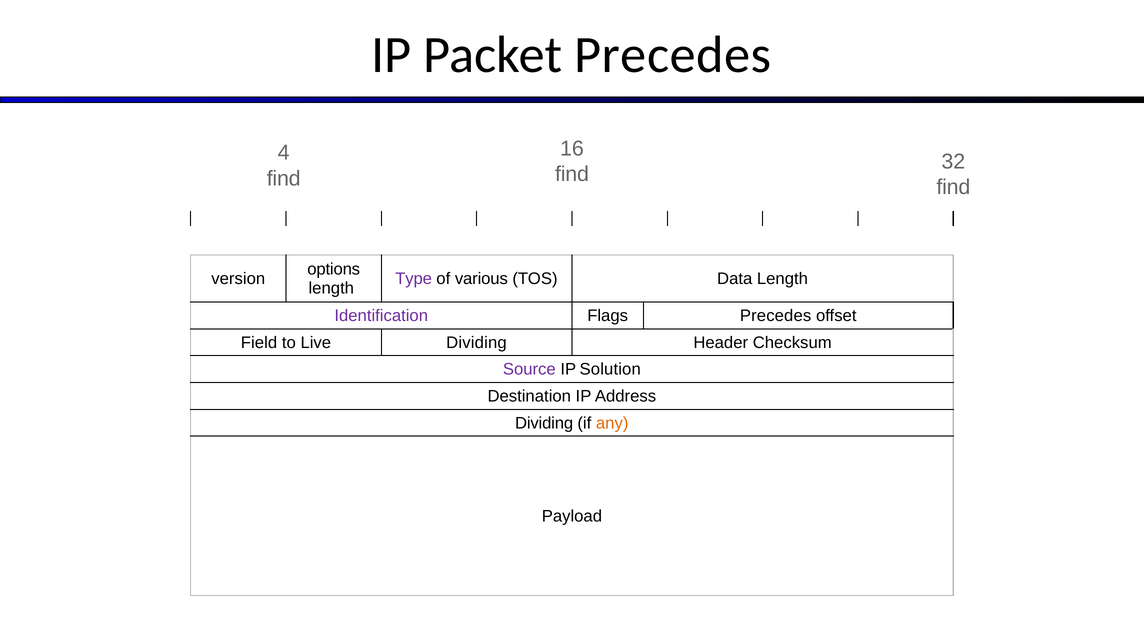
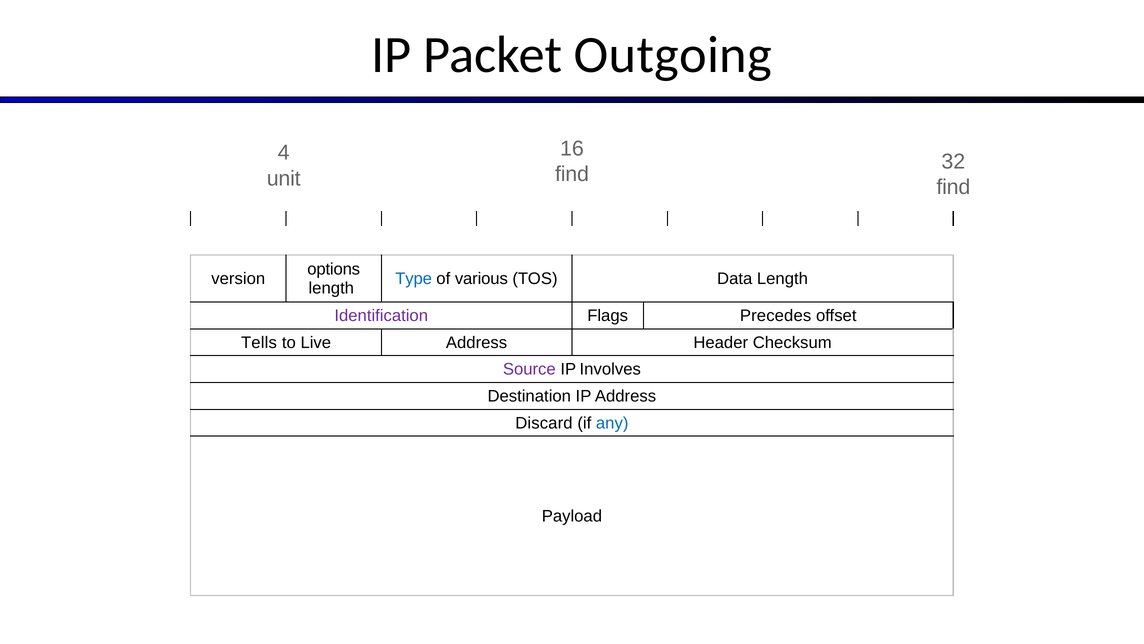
Packet Precedes: Precedes -> Outgoing (673, 55)
find: find -> unit (284, 178)
Type colour: purple -> blue (414, 279)
Field: Field -> Tells (259, 342)
Live Dividing: Dividing -> Address (477, 342)
Solution: Solution -> Involves (610, 369)
Dividing: Dividing -> Discard (544, 423)
any colour: orange -> blue (612, 423)
